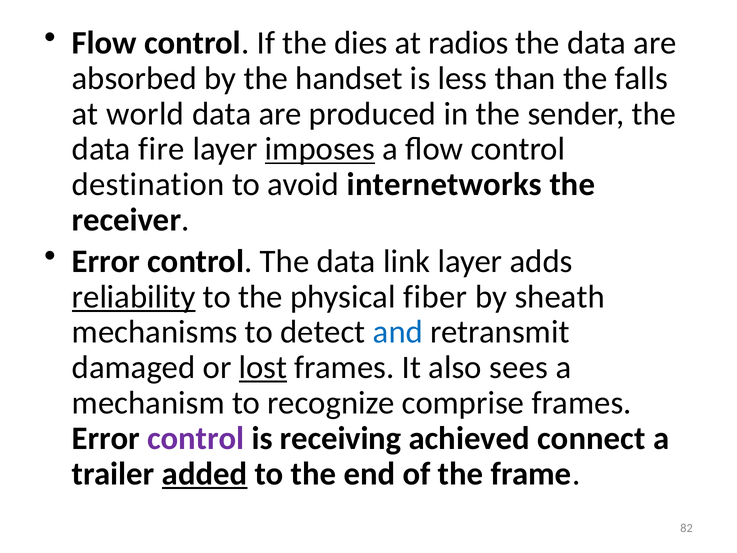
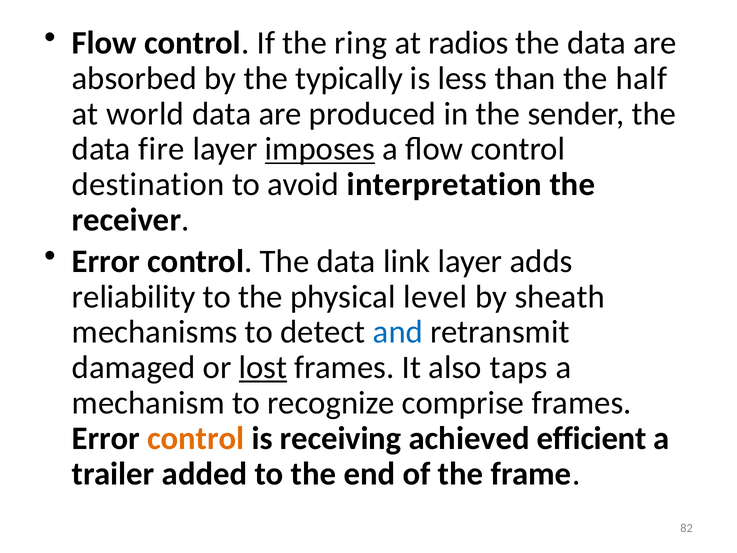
dies: dies -> ring (361, 43)
handset: handset -> typically (349, 78)
falls: falls -> half (641, 78)
internetworks: internetworks -> interpretation (444, 184)
reliability underline: present -> none (134, 297)
fiber: fiber -> level (435, 297)
sees: sees -> taps (519, 367)
control colour: purple -> orange (196, 438)
connect: connect -> efficient (592, 438)
added underline: present -> none (205, 474)
